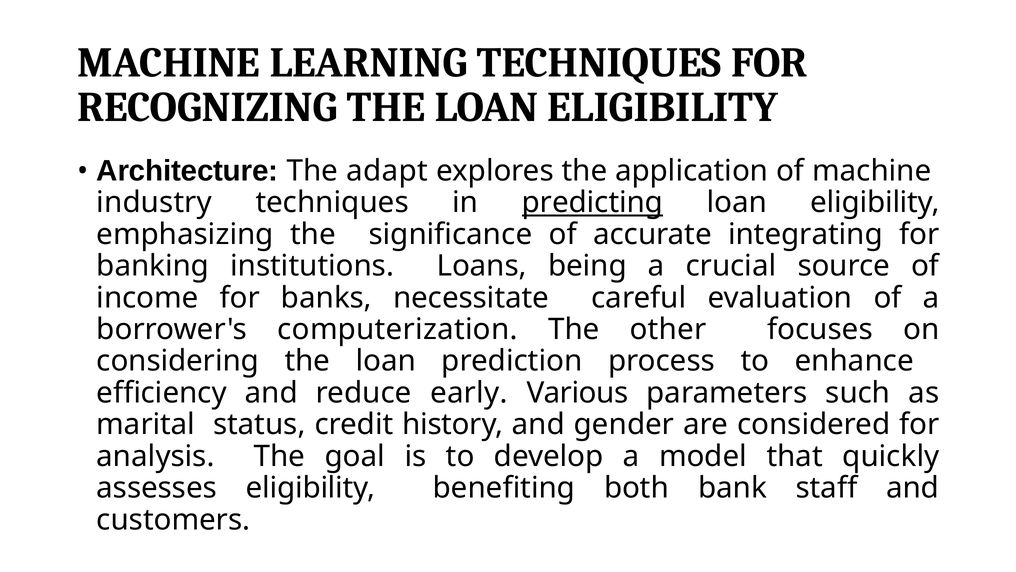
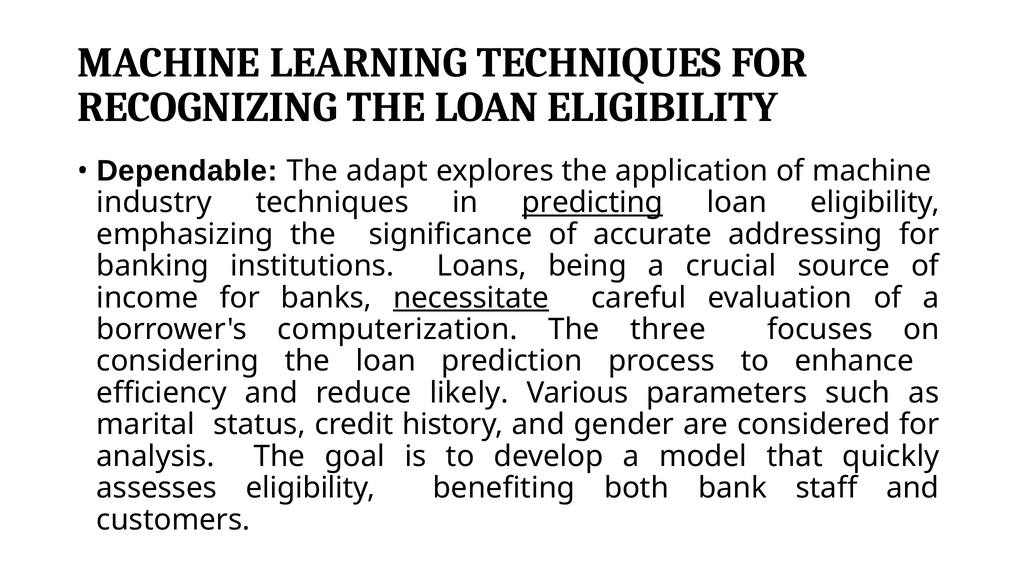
Architecture: Architecture -> Dependable (187, 171)
integrating: integrating -> addressing (805, 234)
necessitate underline: none -> present (471, 298)
other: other -> three (668, 329)
early: early -> likely (469, 393)
